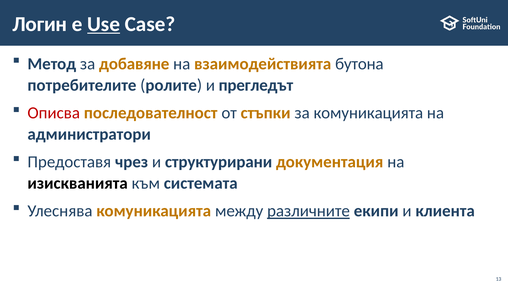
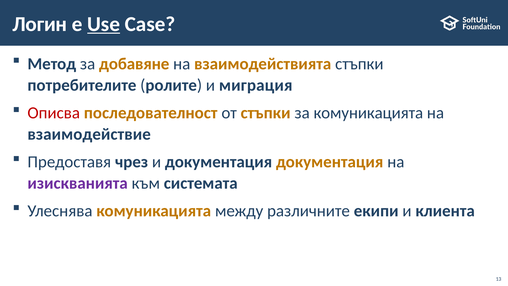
взаимодействията бутона: бутона -> стъпки (359, 64)
прегледът: прегледът -> миграция (256, 85)
администратори: администратори -> взаимодействие (89, 134)
и структурирани: структурирани -> документация (219, 162)
изискванията colour: black -> purple (78, 183)
различните underline: present -> none (308, 211)
